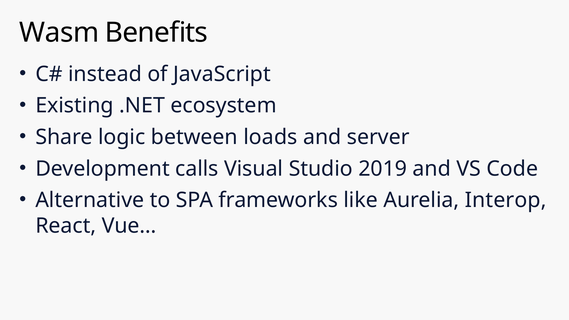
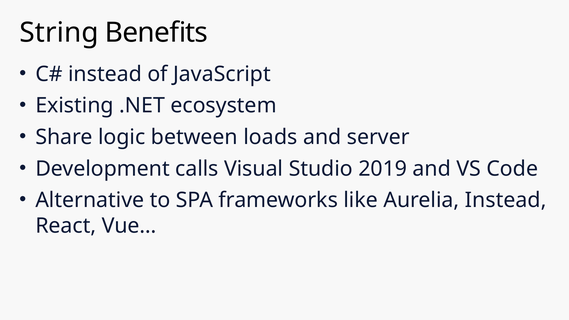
Wasm: Wasm -> String (59, 33)
Aurelia Interop: Interop -> Instead (506, 200)
